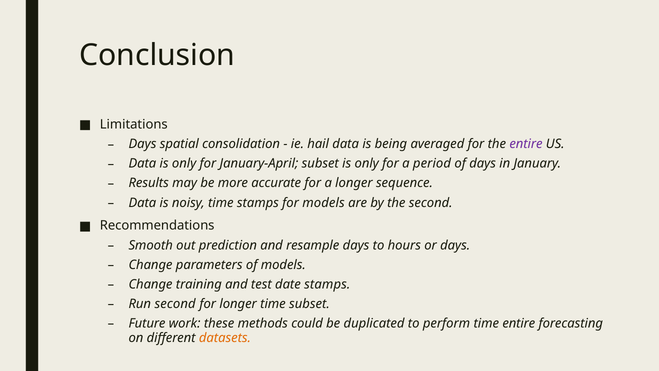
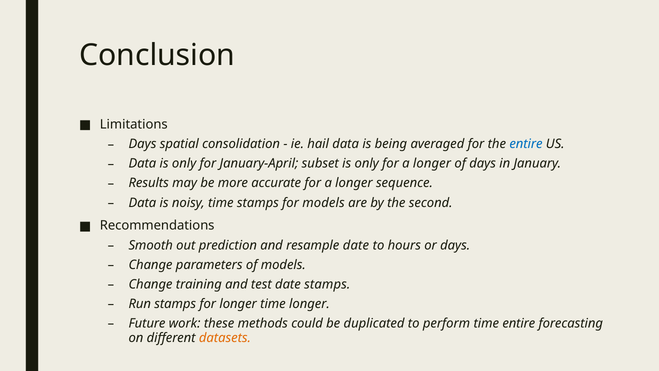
entire colour: purple -> blue (526, 144)
only for a period: period -> longer (432, 163)
resample days: days -> date (356, 245)
Run second: second -> stamps (175, 304)
time subset: subset -> longer (309, 304)
